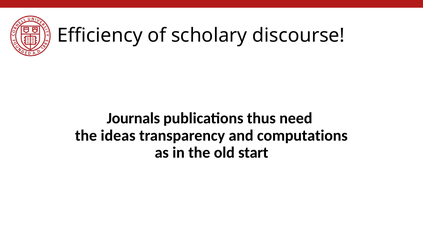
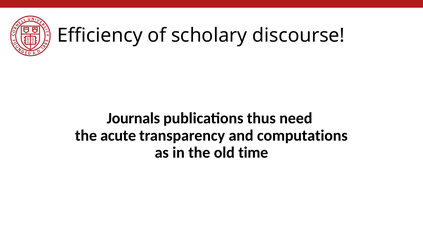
ideas: ideas -> acute (118, 136)
start: start -> time (253, 153)
